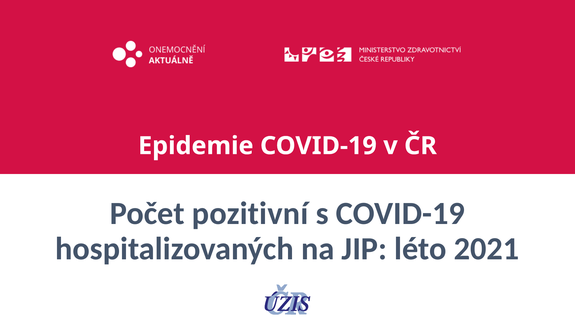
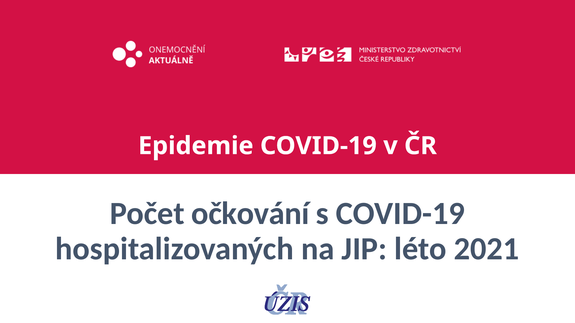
pozitivní: pozitivní -> očkování (250, 214)
